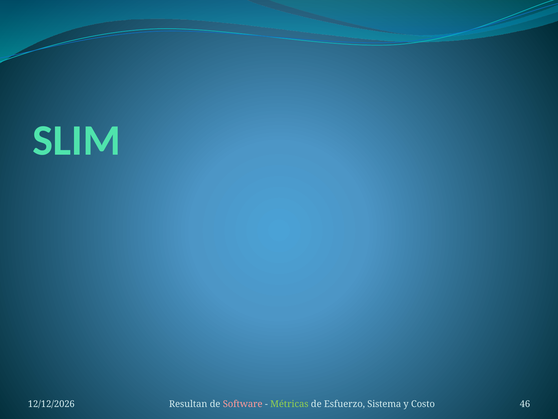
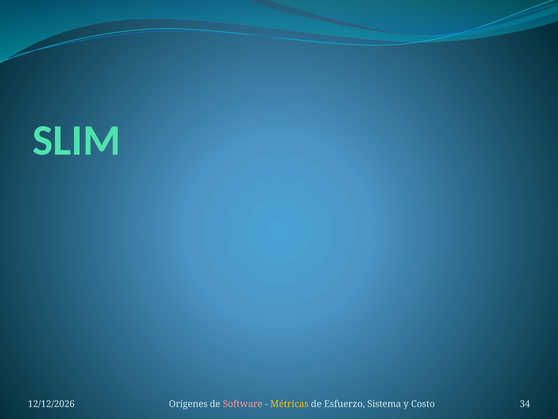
Resultan: Resultan -> Orígenes (188, 404)
Métricas colour: light green -> yellow (289, 404)
46: 46 -> 34 (525, 404)
